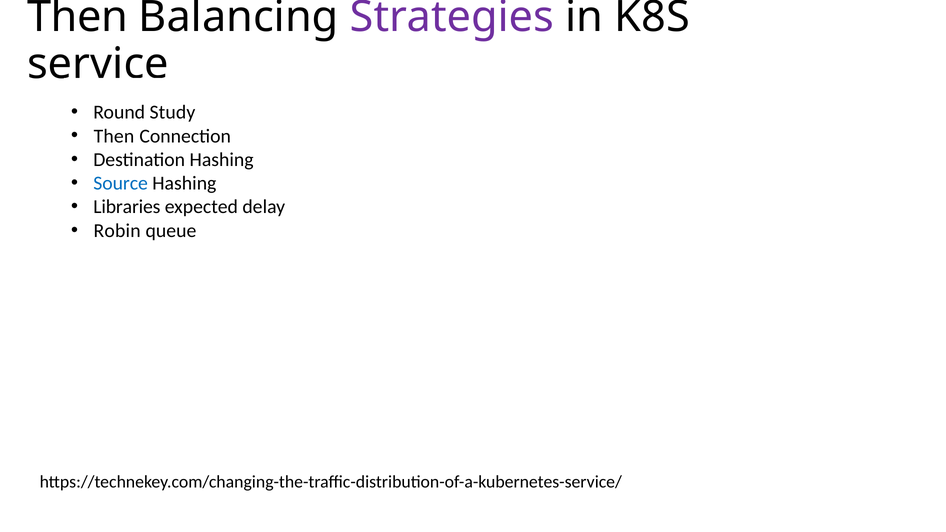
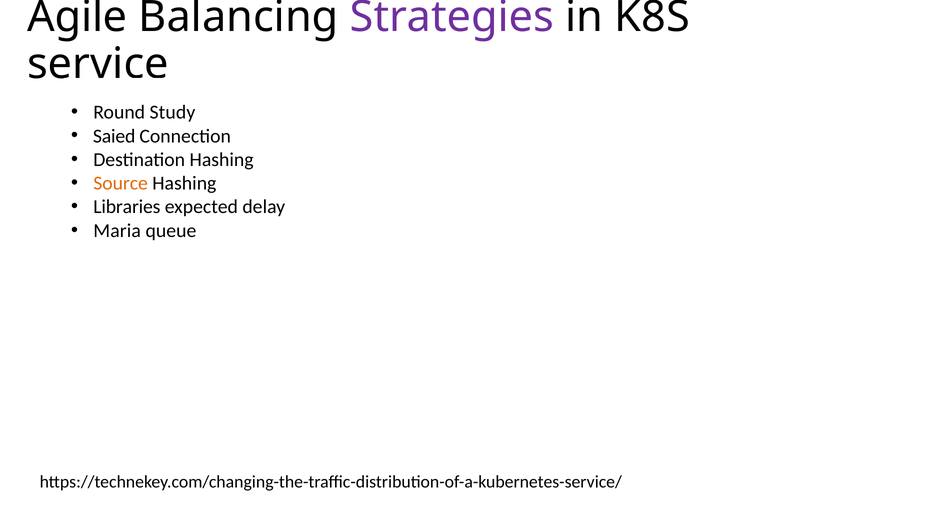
Then: Then -> Agile (77, 17)
Then: Then -> Saied (114, 136)
Source colour: blue -> orange (121, 183)
Robin: Robin -> Maria (117, 231)
